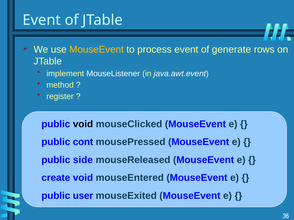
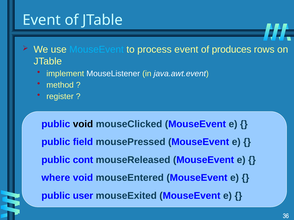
MouseEvent colour: yellow -> light blue (97, 50)
generate: generate -> produces (232, 50)
cont: cont -> field (83, 142)
side: side -> cont (83, 160)
create: create -> where (56, 178)
